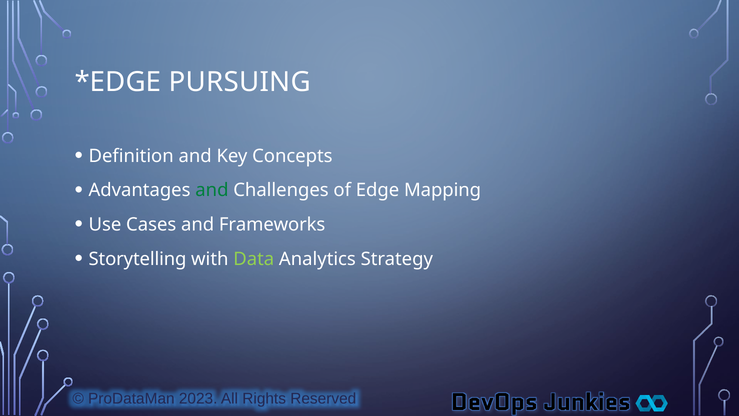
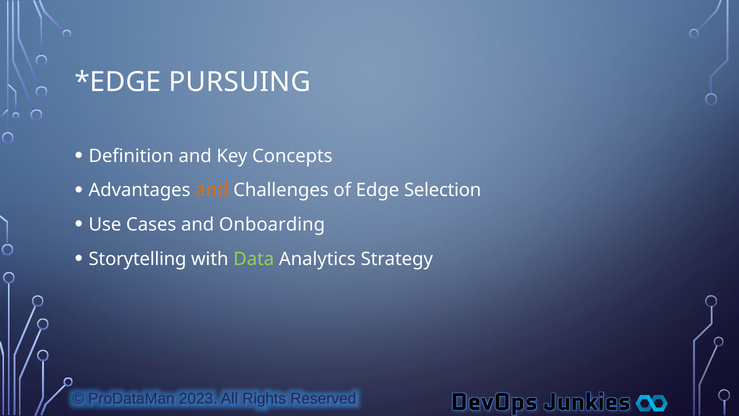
and colour: green -> orange (212, 190)
Mapping: Mapping -> Selection (443, 190)
Frameworks: Frameworks -> Onboarding (272, 225)
